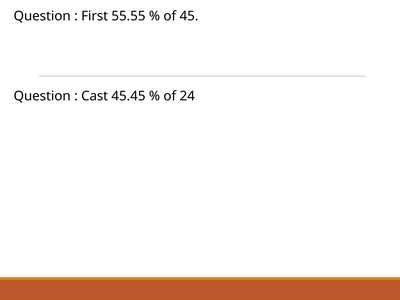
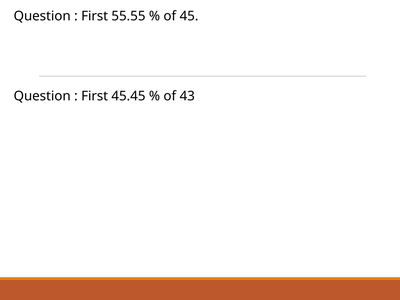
Cast: Cast -> First (95, 96)
24: 24 -> 43 (187, 96)
